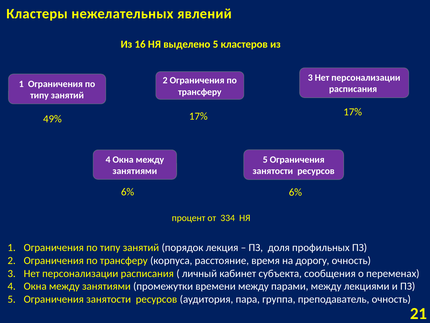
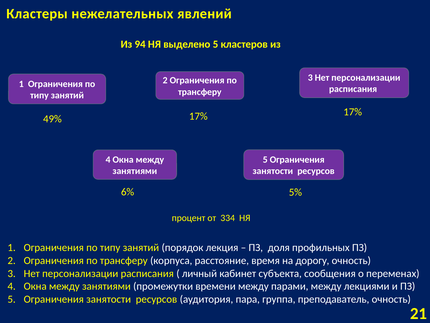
16: 16 -> 94 (140, 44)
6% 6%: 6% -> 5% (295, 192)
